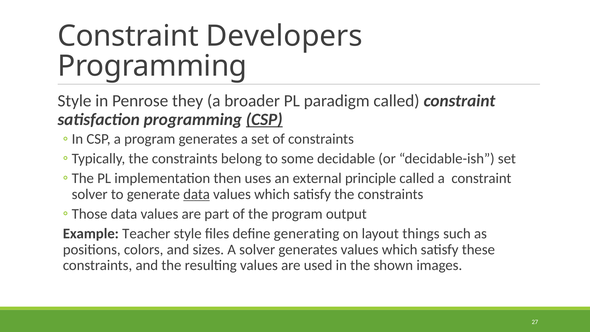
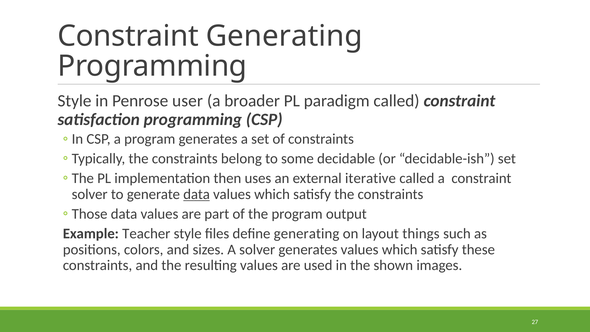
Constraint Developers: Developers -> Generating (284, 36)
they: they -> user (188, 101)
CSP underline: present -> none (264, 119)
principle: principle -> iterative (370, 178)
